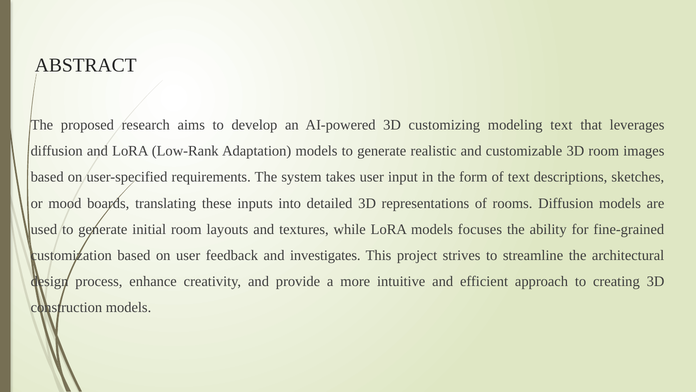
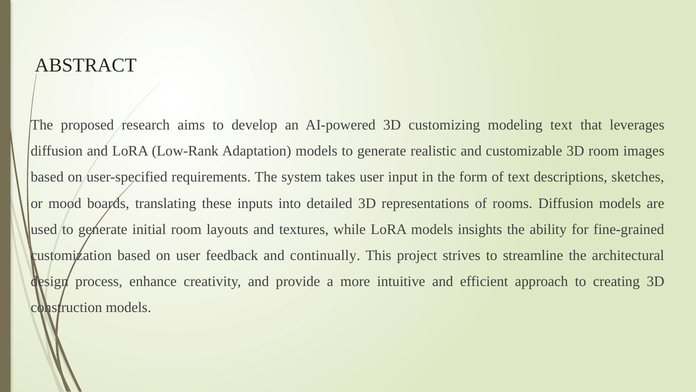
focuses: focuses -> insights (480, 229)
investigates: investigates -> continually (325, 255)
